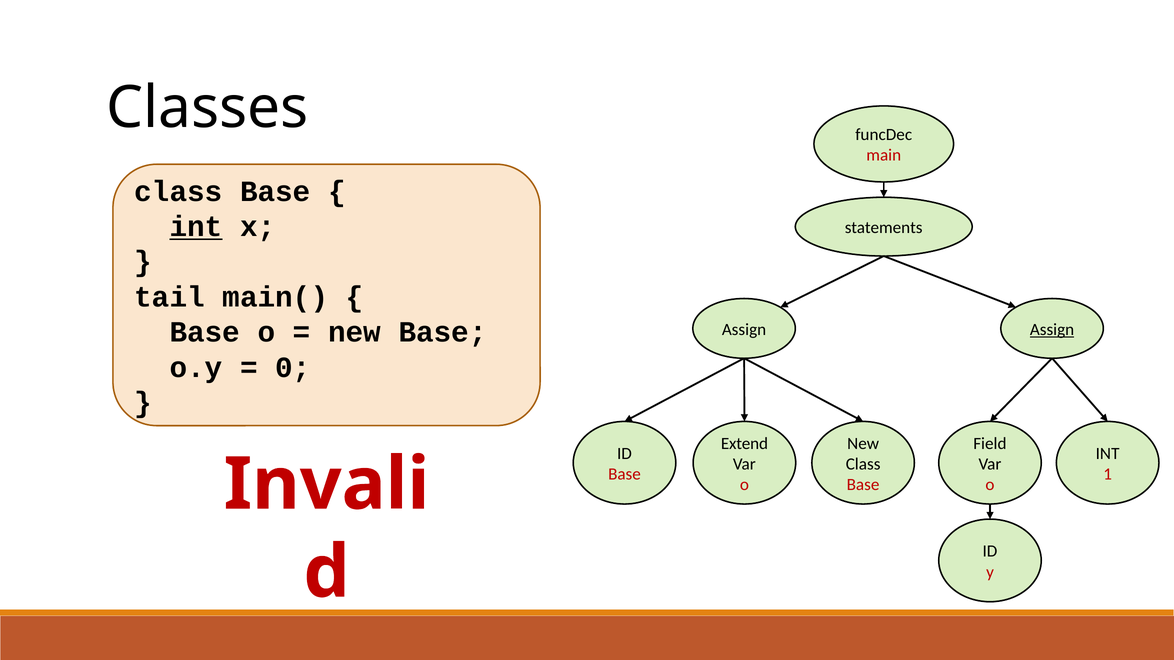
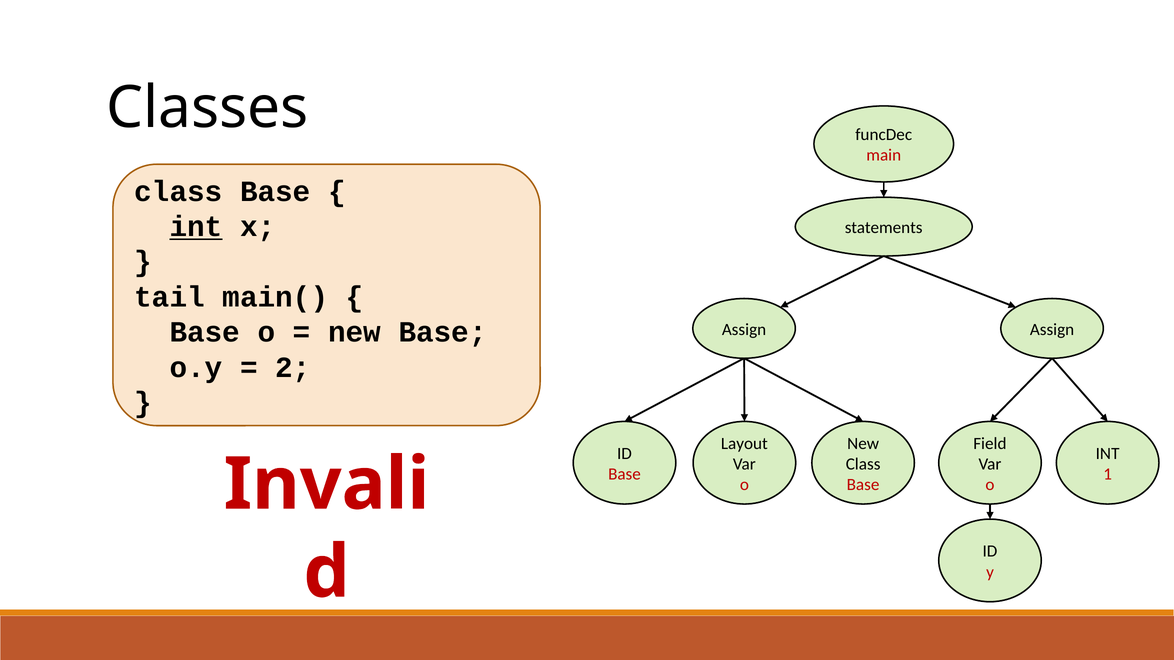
Assign underline: present -> none (1052, 330)
0: 0 -> 2 (293, 368)
Extend: Extend -> Layout (744, 444)
